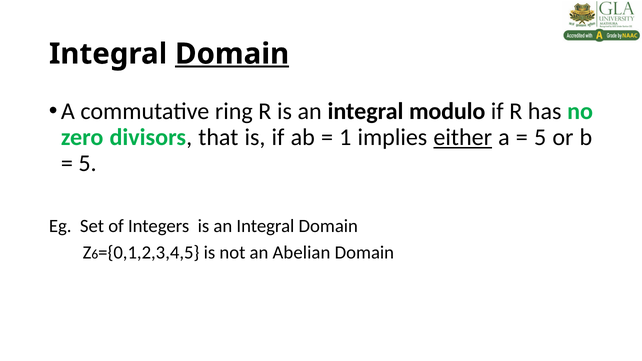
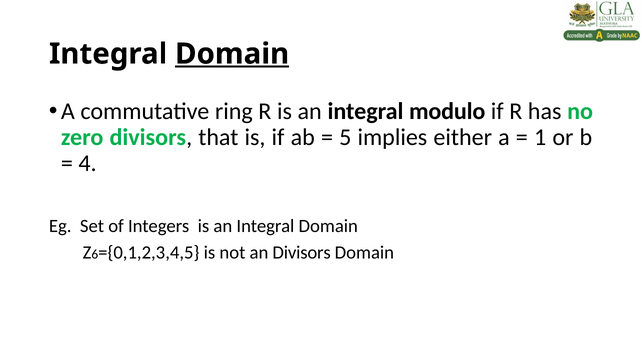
1: 1 -> 5 (345, 137)
either underline: present -> none (463, 137)
5: 5 -> 1 (540, 137)
5: 5 -> 4 (88, 163)
an Abelian: Abelian -> Divisors (302, 253)
